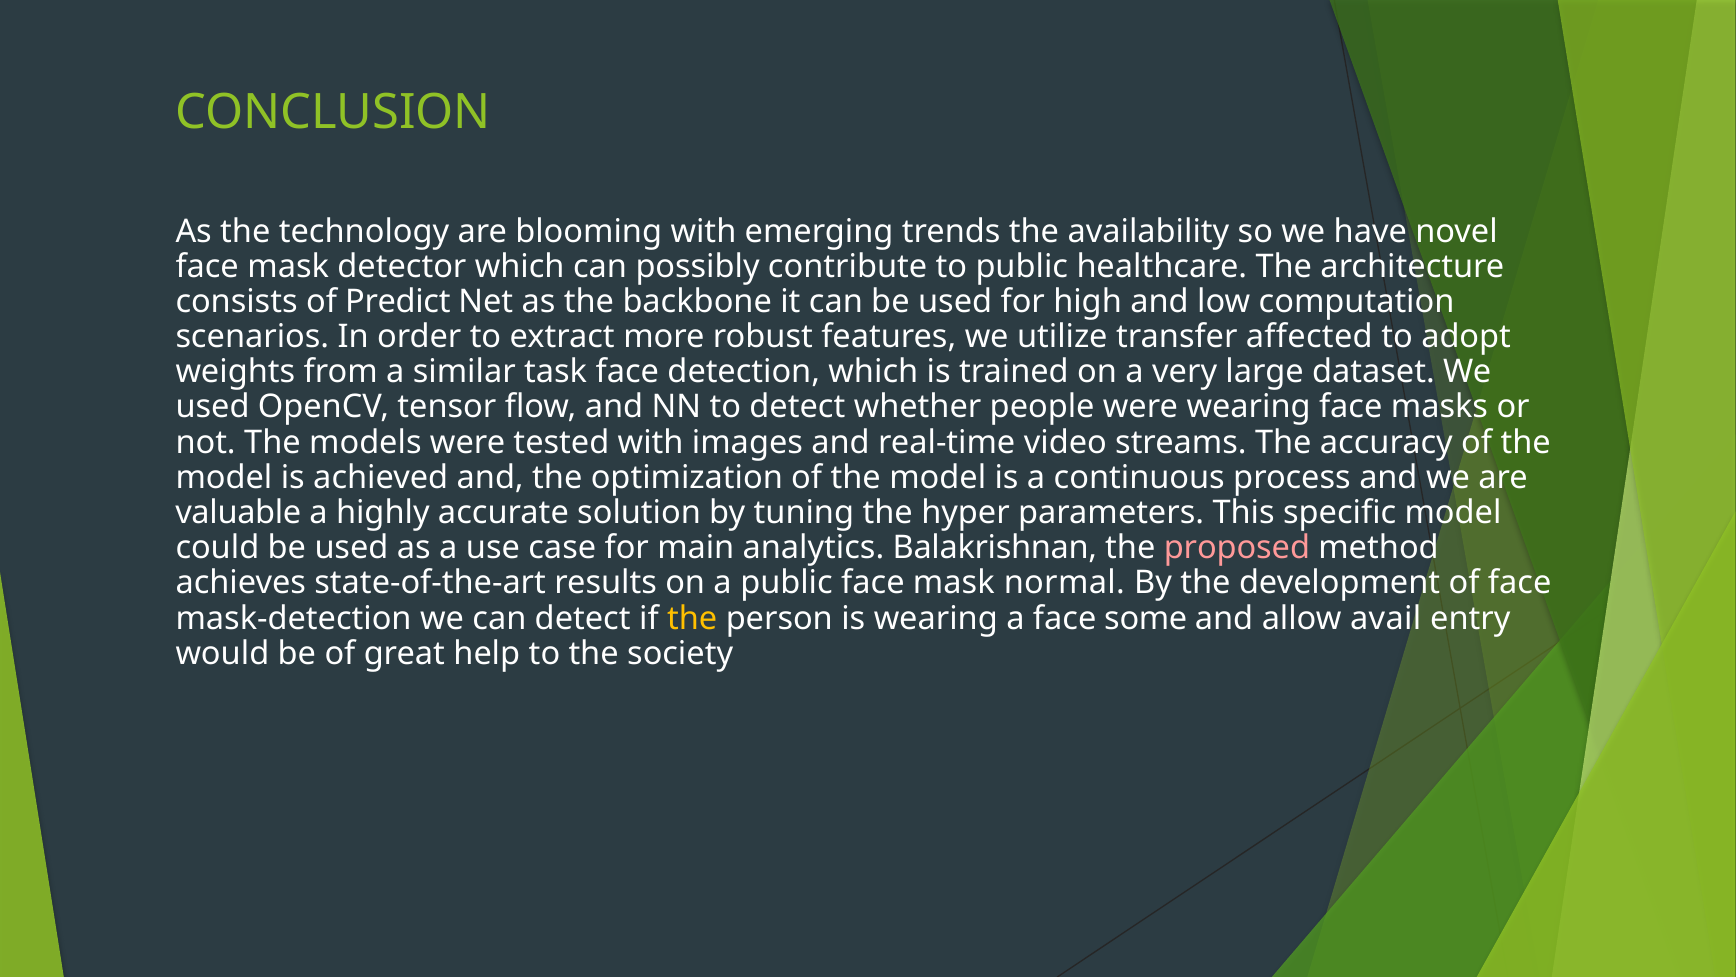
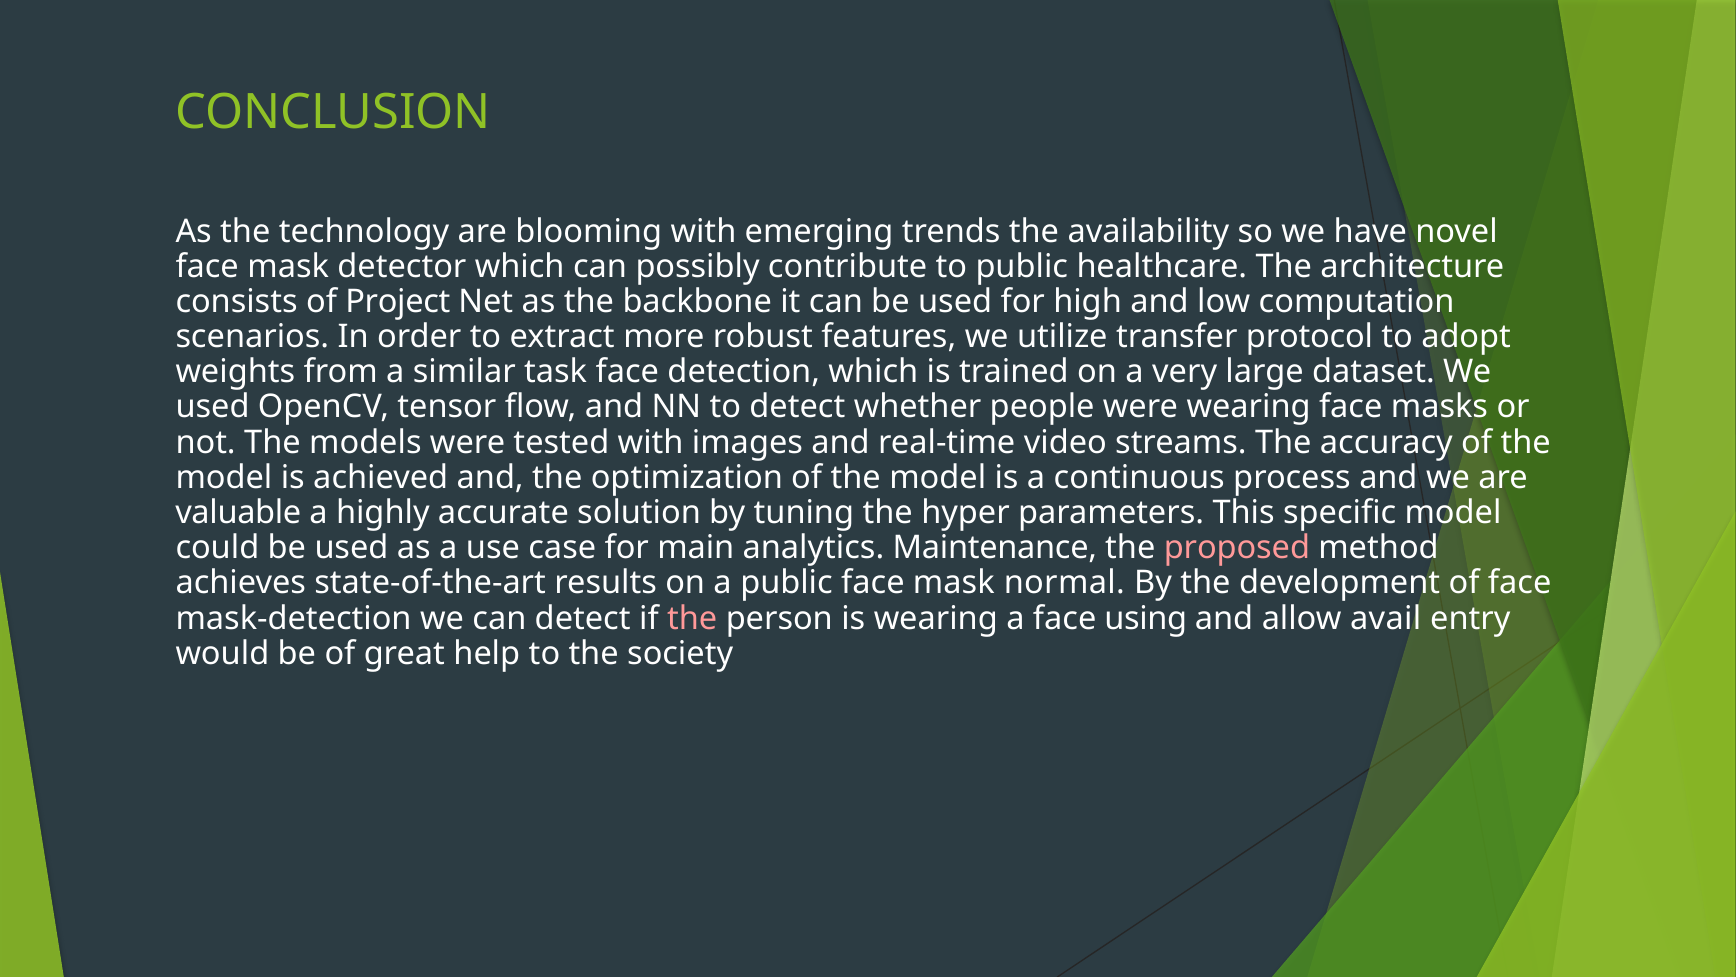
Predict: Predict -> Project (398, 301)
affected: affected -> protocol (1310, 337)
Balakrishnan: Balakrishnan -> Maintenance (995, 548)
the colour: yellow -> pink (692, 618)
some: some -> using (1146, 618)
